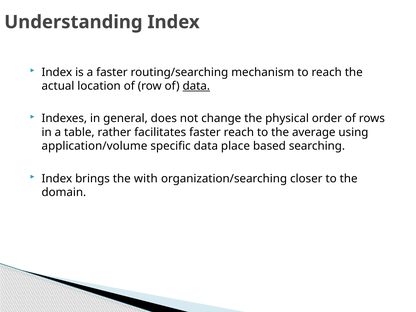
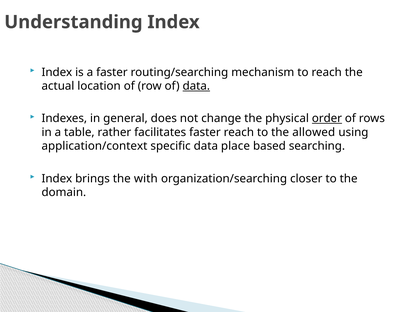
order underline: none -> present (327, 118)
average: average -> allowed (314, 132)
application/volume: application/volume -> application/context (94, 146)
